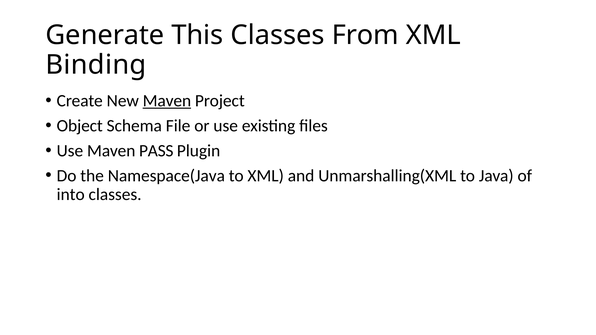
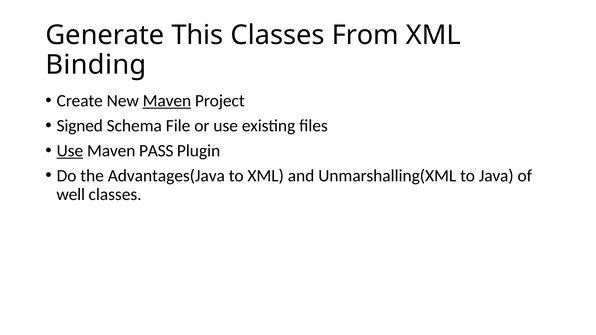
Object: Object -> Signed (80, 126)
Use underline: none -> present (70, 151)
Namespace(Java: Namespace(Java -> Advantages(Java (166, 176)
into: into -> well (71, 195)
